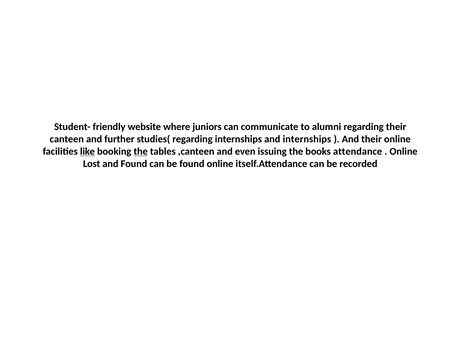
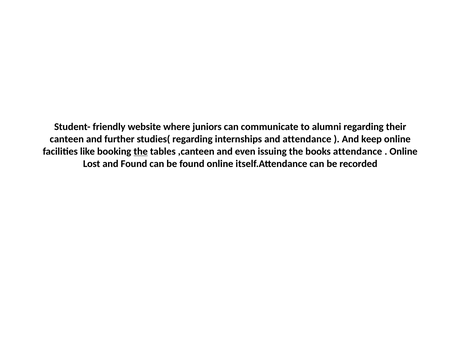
and internships: internships -> attendance (307, 139)
And their: their -> keep (372, 139)
like underline: present -> none (87, 151)
